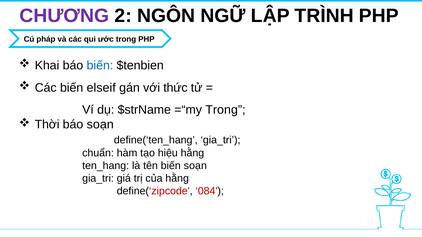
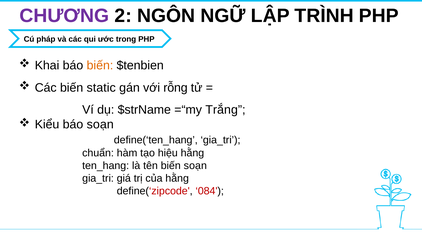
biến colour: blue -> orange (100, 66)
elseif: elseif -> static (101, 88)
thức: thức -> rỗng (176, 88)
=“my Trong: Trong -> Trắng (225, 110)
Thời: Thời -> Kiểu (47, 125)
